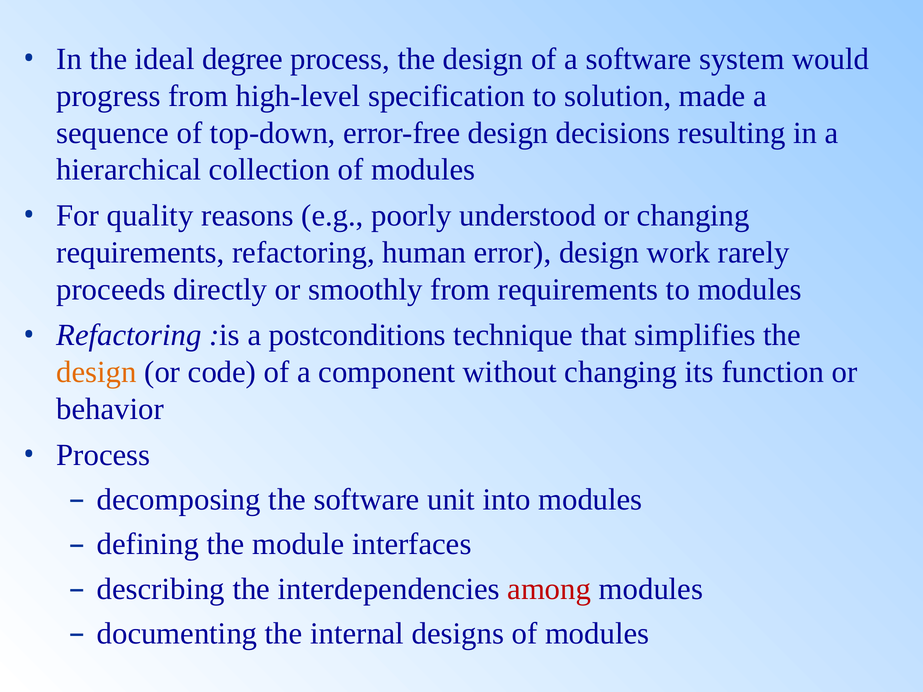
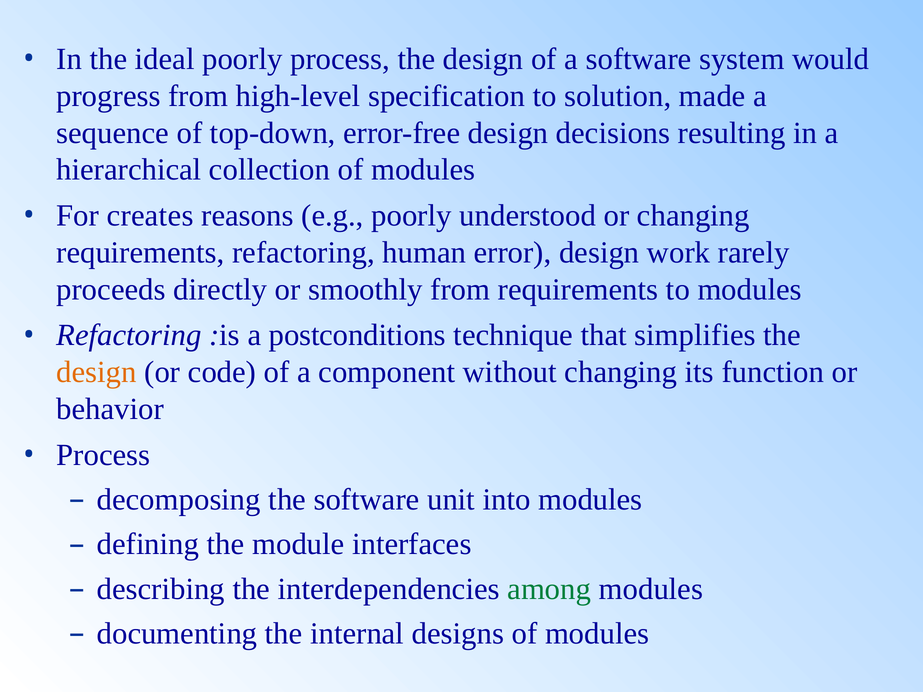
ideal degree: degree -> poorly (242, 59)
quality: quality -> creates (150, 216)
among colour: red -> green (549, 589)
